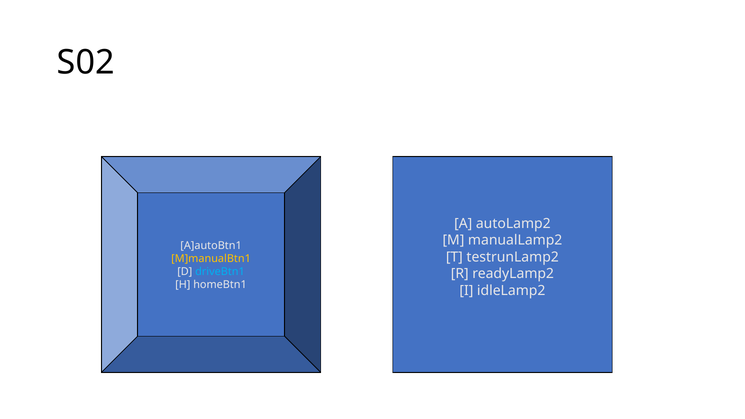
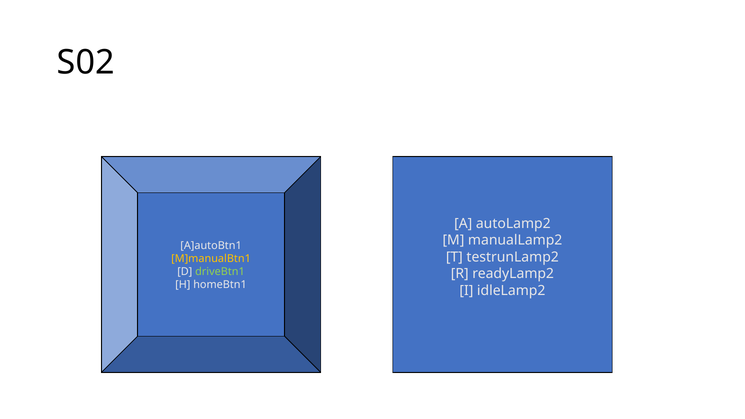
driveBtn1 colour: light blue -> light green (220, 272)
